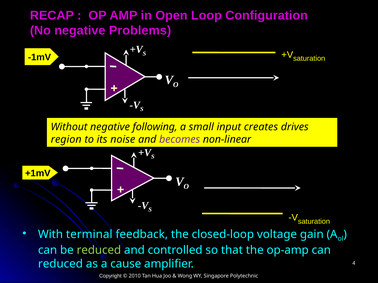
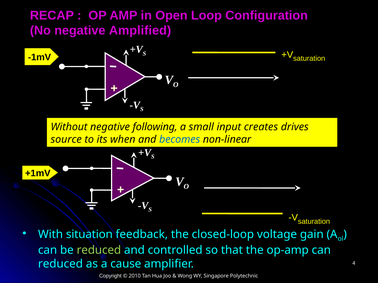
Problems: Problems -> Amplified (140, 31)
region: region -> source (66, 140)
noise: noise -> when (123, 140)
becomes colour: purple -> blue (180, 140)
terminal: terminal -> situation (89, 235)
